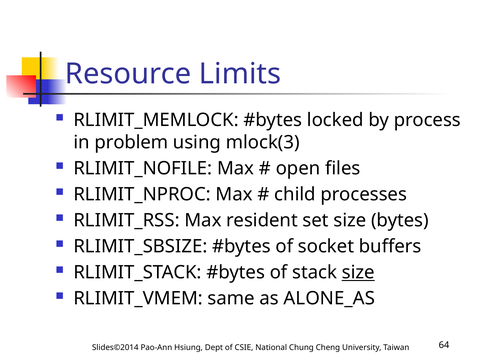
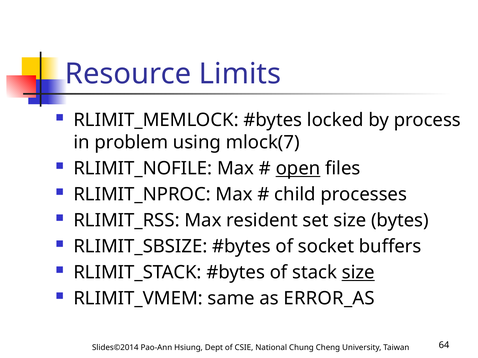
mlock(3: mlock(3 -> mlock(7 (263, 143)
open underline: none -> present (298, 169)
ALONE_AS: ALONE_AS -> ERROR_AS (329, 299)
